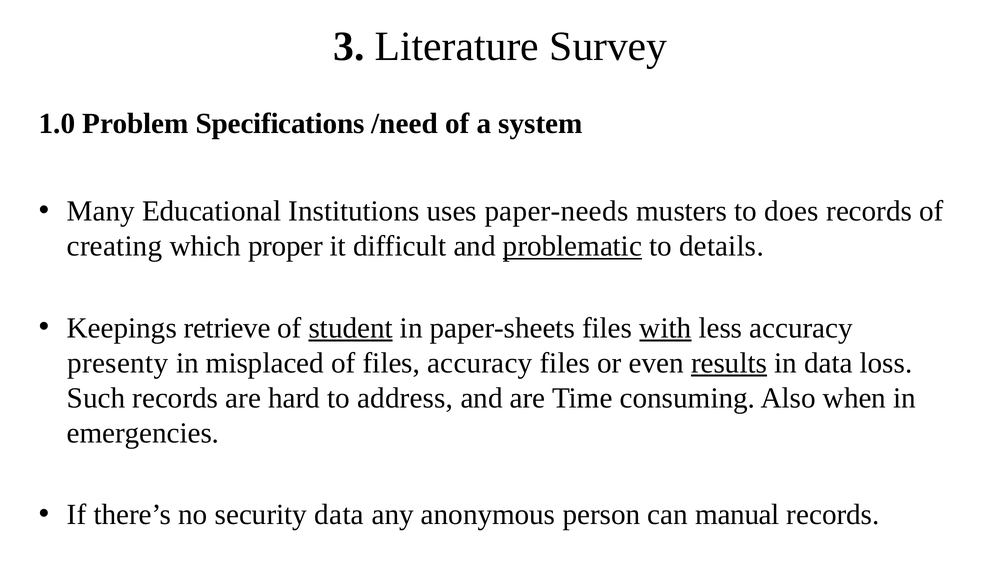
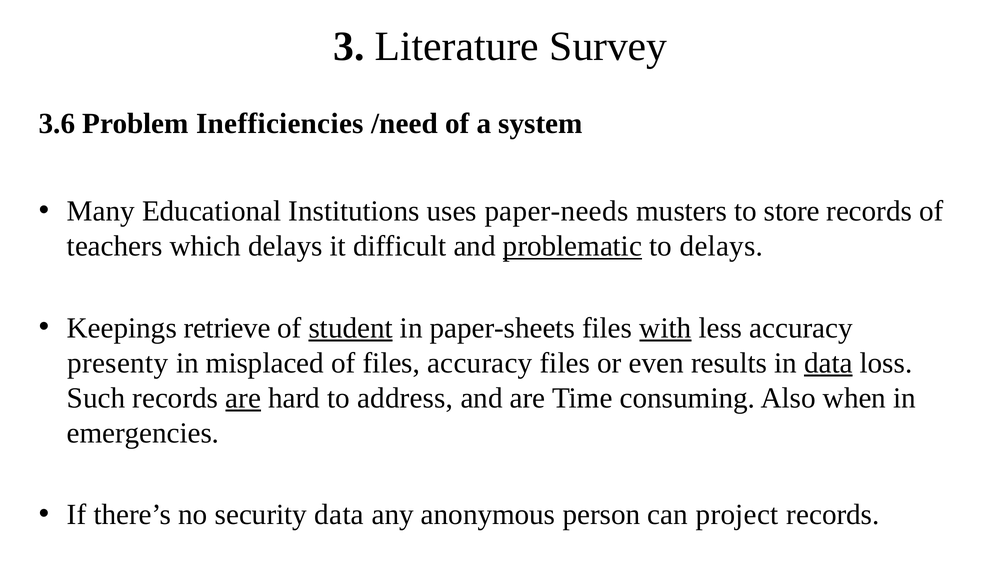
1.0: 1.0 -> 3.6 (57, 123)
Specifications: Specifications -> Inefficiencies (280, 123)
does: does -> store (792, 211)
creating: creating -> teachers (115, 246)
which proper: proper -> delays (285, 246)
to details: details -> delays (721, 246)
results underline: present -> none (729, 363)
data underline: none -> present (828, 363)
are underline: none -> present (243, 398)
manual: manual -> project (737, 515)
